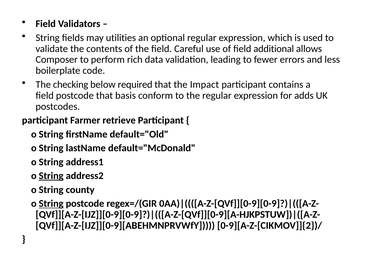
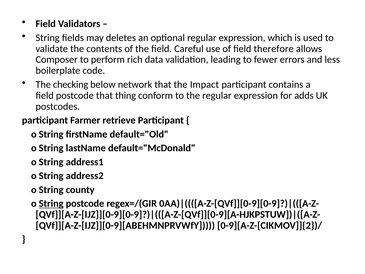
utilities: utilities -> deletes (121, 38)
additional: additional -> therefore (274, 49)
required: required -> network (135, 84)
basis: basis -> thing (126, 95)
String underline: present -> none (51, 176)
